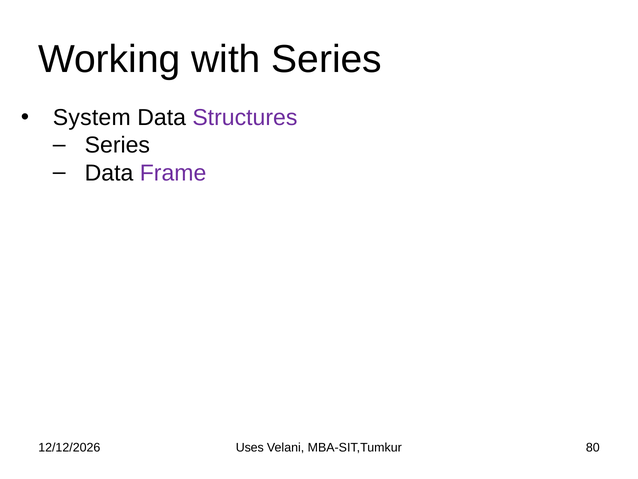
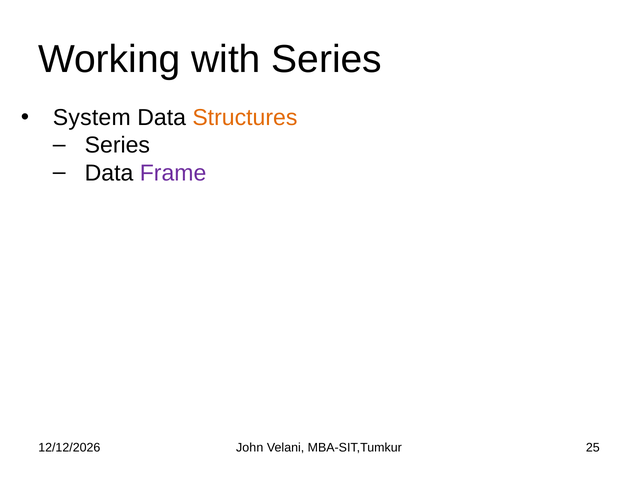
Structures colour: purple -> orange (245, 118)
Uses: Uses -> John (250, 447)
80: 80 -> 25 (593, 447)
